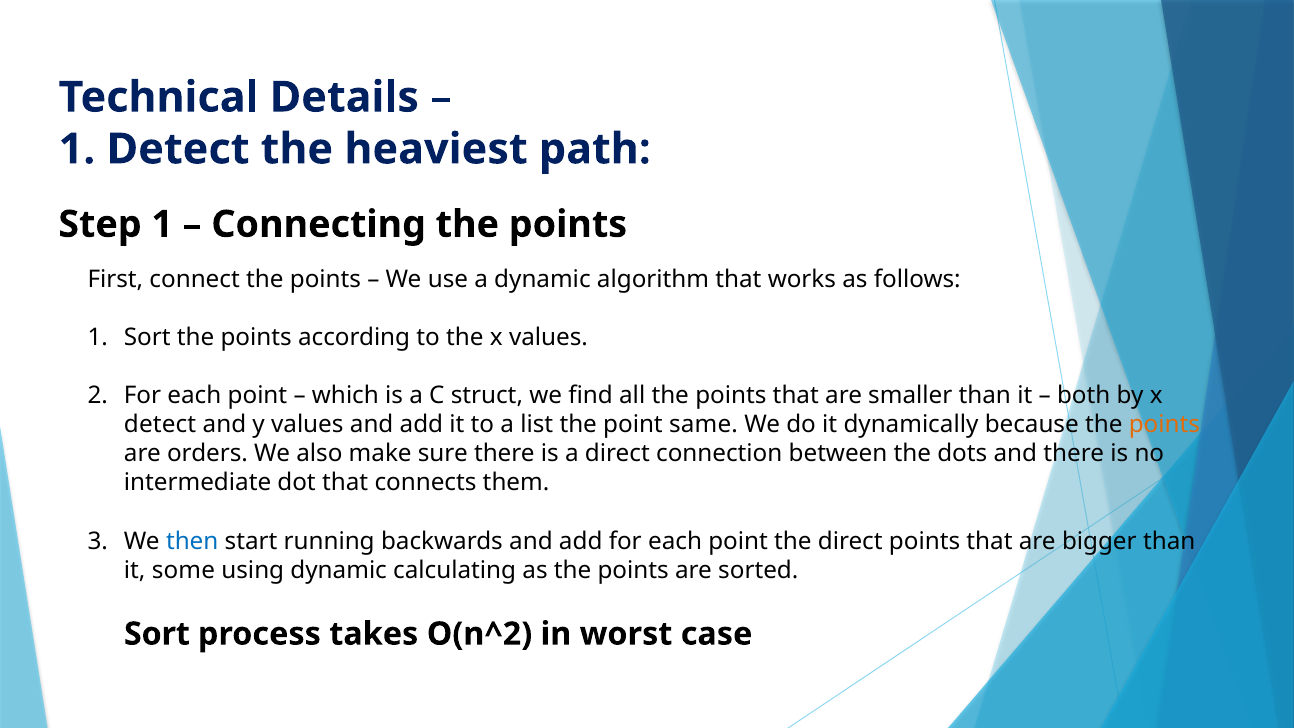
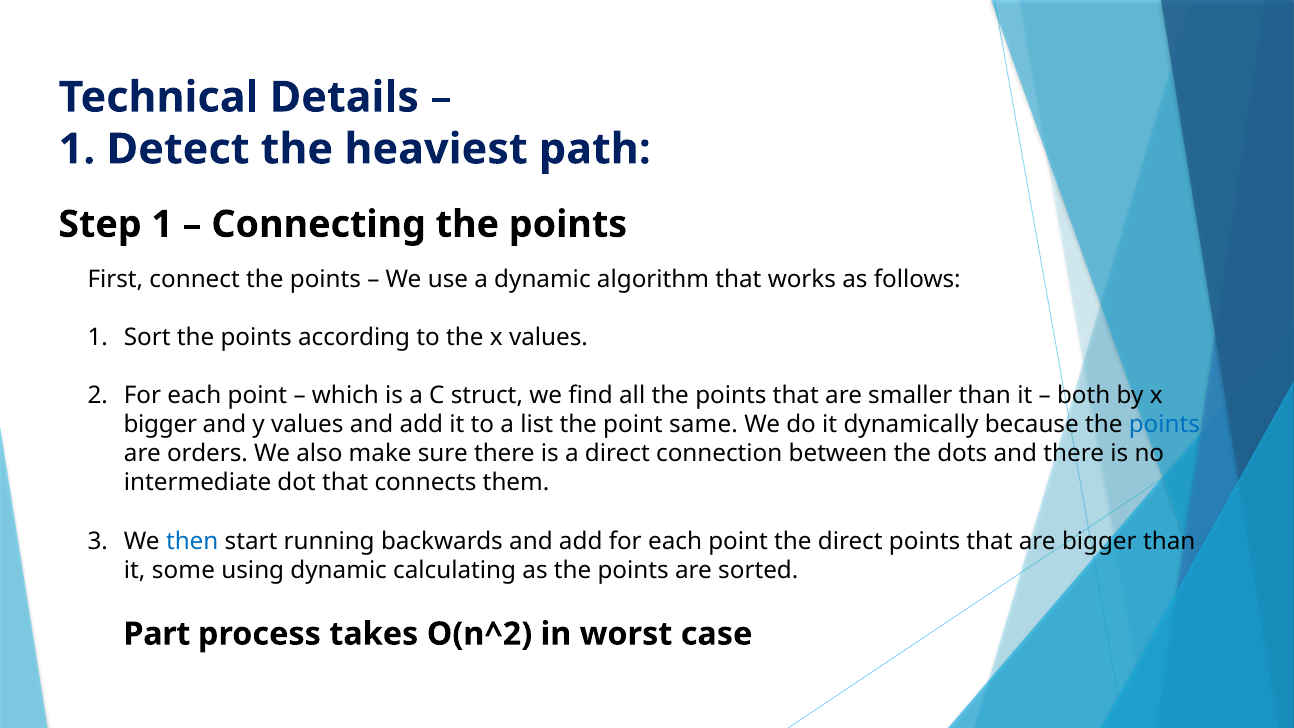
detect: detect -> bigger (160, 425)
points colour: orange -> blue (1164, 425)
Sort: Sort -> Part (157, 634)
